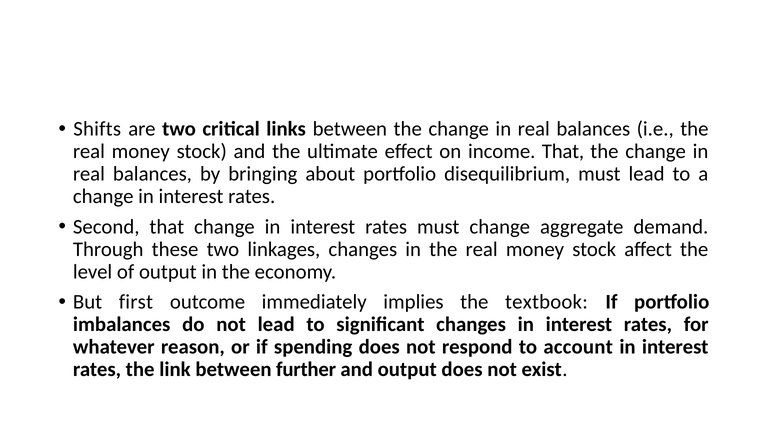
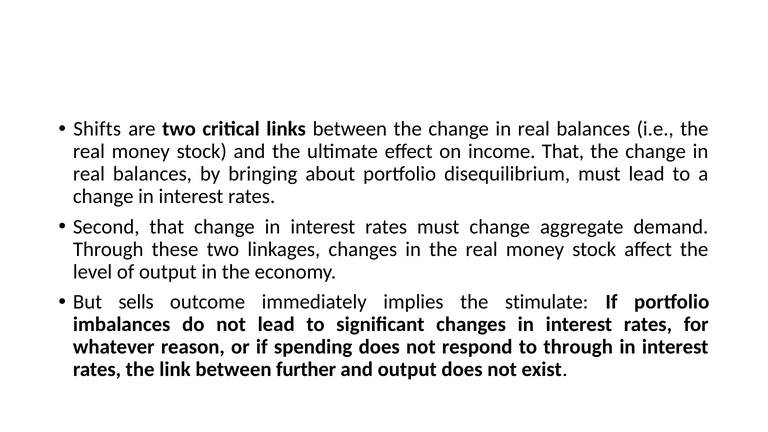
first: first -> sells (136, 302)
textbook: textbook -> stimulate (547, 302)
to account: account -> through (578, 347)
